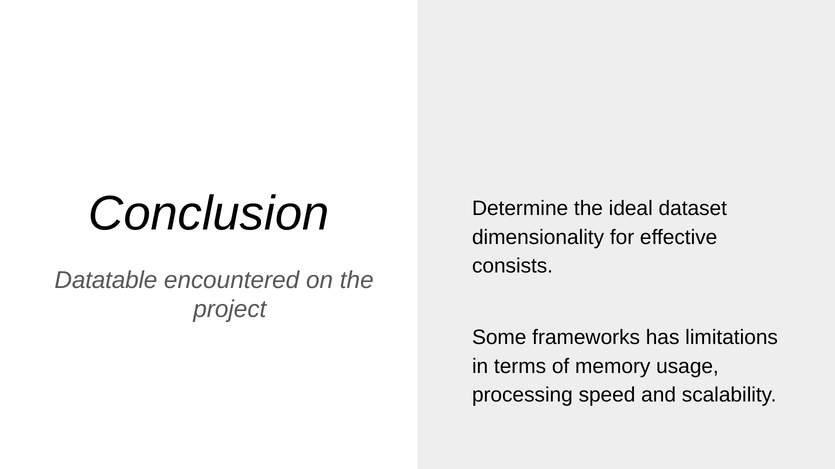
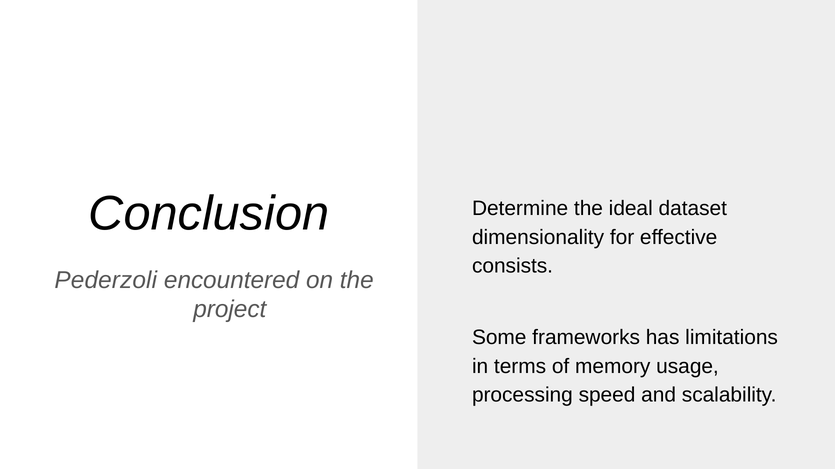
Datatable: Datatable -> Pederzoli (106, 281)
